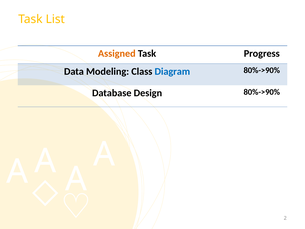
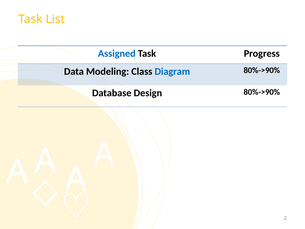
Assigned colour: orange -> blue (117, 54)
